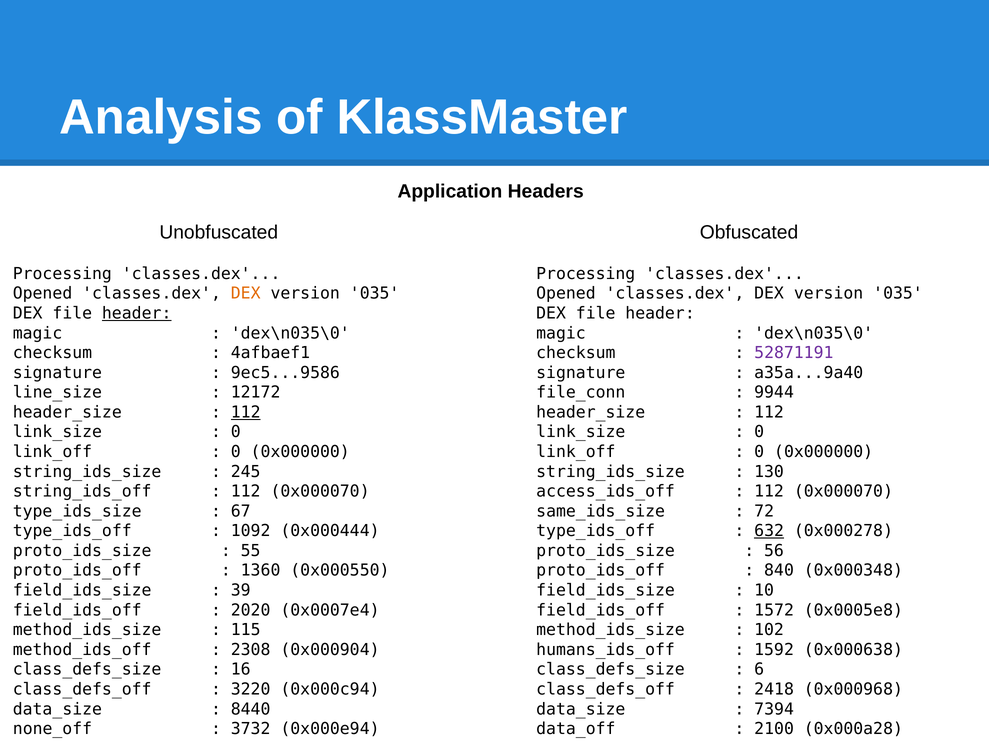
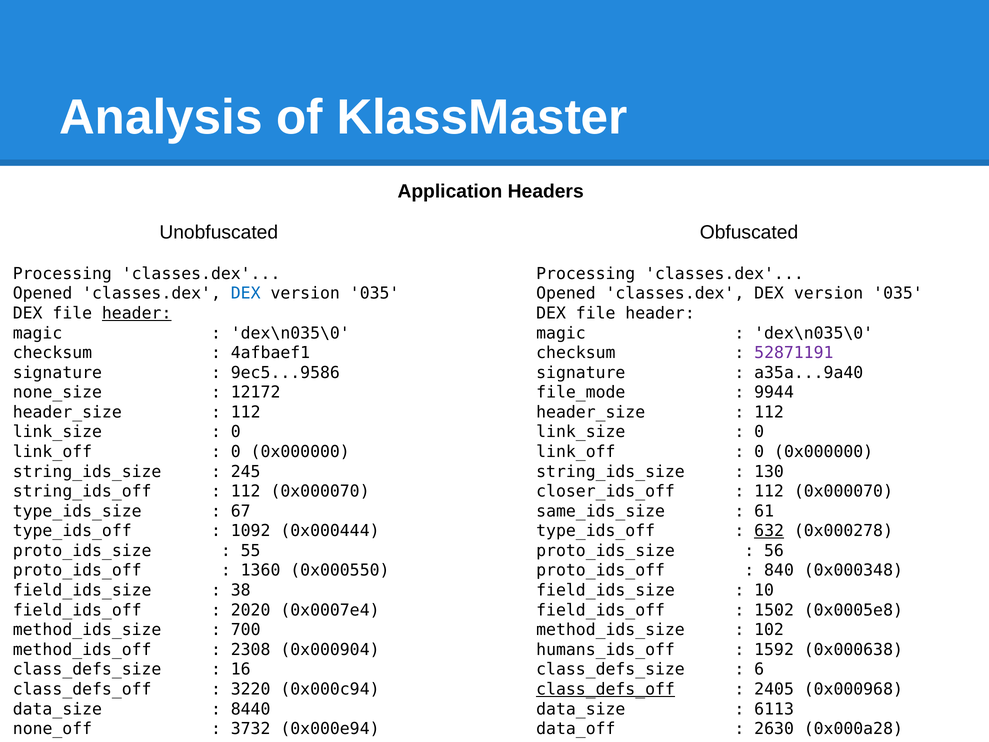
DEX colour: orange -> blue (246, 293)
line_size: line_size -> none_size (57, 392)
file_conn: file_conn -> file_mode (581, 392)
112 underline: present -> none (246, 412)
access_ids_off: access_ids_off -> closer_ids_off (606, 491)
72: 72 -> 61 (764, 511)
39: 39 -> 38 (241, 590)
1572: 1572 -> 1502 (774, 610)
115: 115 -> 700 (246, 630)
class_defs_off underline: none -> present (606, 689)
2418: 2418 -> 2405 (774, 689)
7394: 7394 -> 6113 (774, 709)
2100: 2100 -> 2630 (774, 729)
